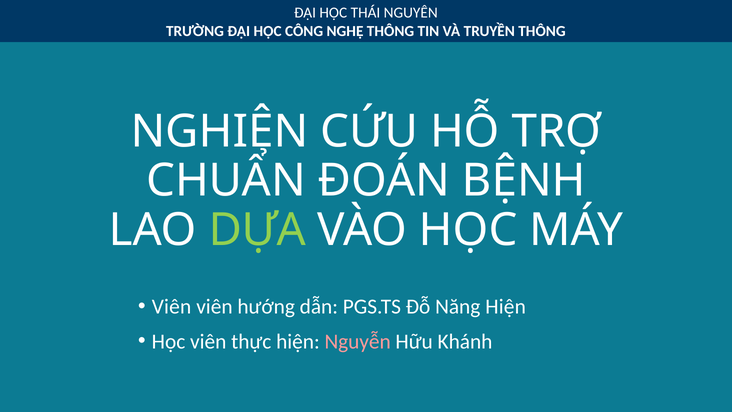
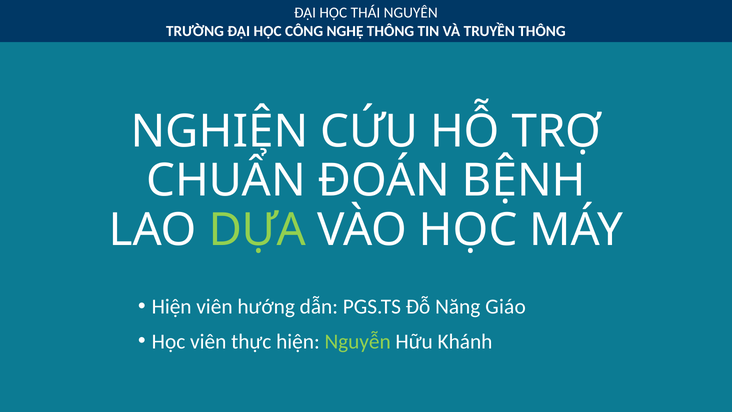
Viên: Viên -> Hiện (172, 307)
Năng Hiện: Hiện -> Giáo (506, 307)
Nguyễn colour: pink -> light green (358, 341)
